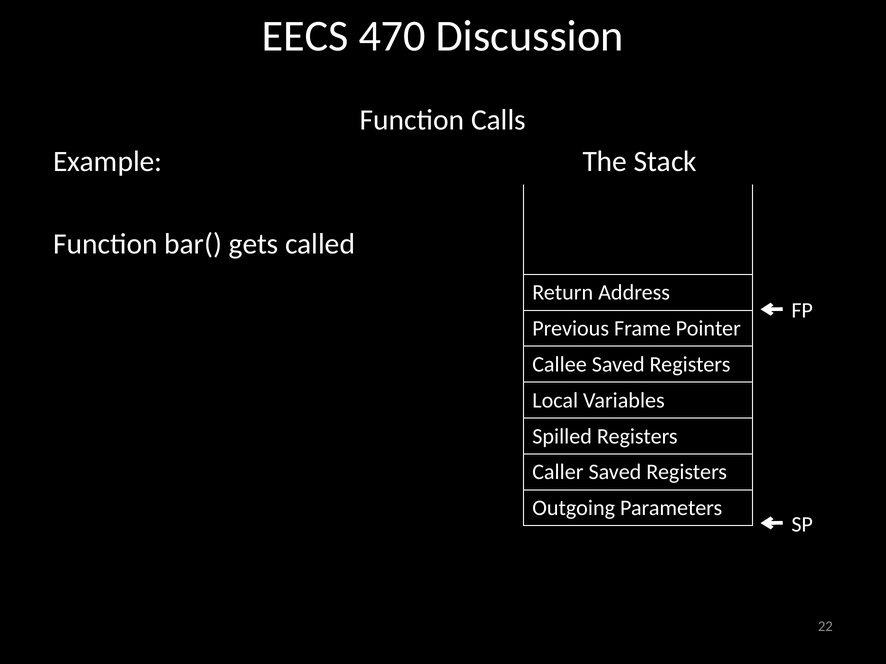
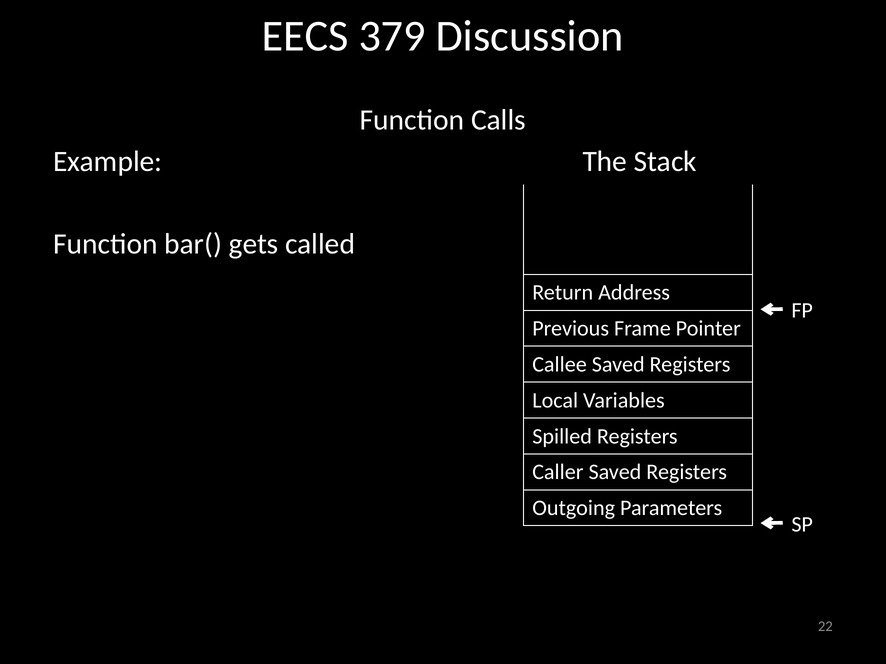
470: 470 -> 379 (392, 36)
